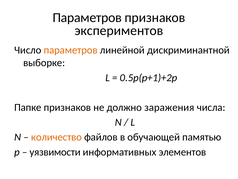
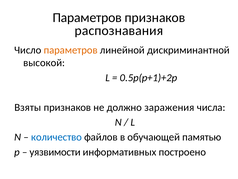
экспериментов: экспериментов -> распознавания (119, 31)
выборке: выборке -> высокой (44, 63)
Папке: Папке -> Взяты (28, 107)
количество colour: orange -> blue (56, 137)
элементов: элементов -> построено (182, 152)
